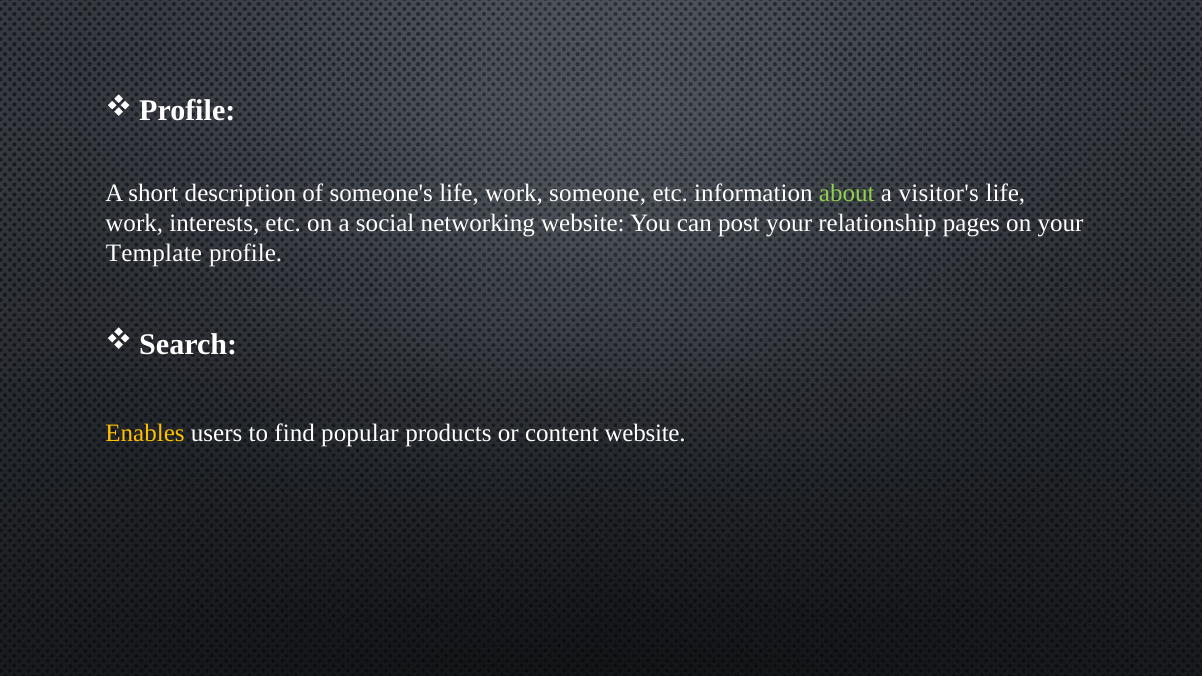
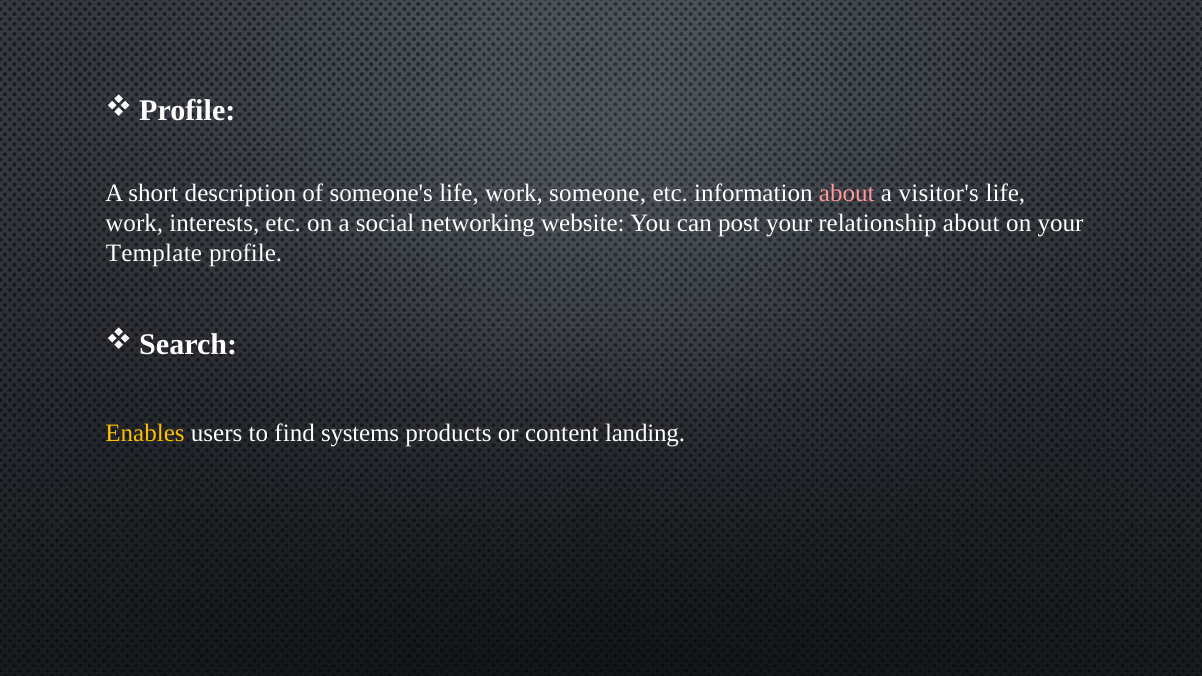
about colour: light green -> pink (847, 193)
relationship pages: pages -> about (971, 223)
popular: popular -> systems (360, 434)
content website: website -> landing (645, 434)
